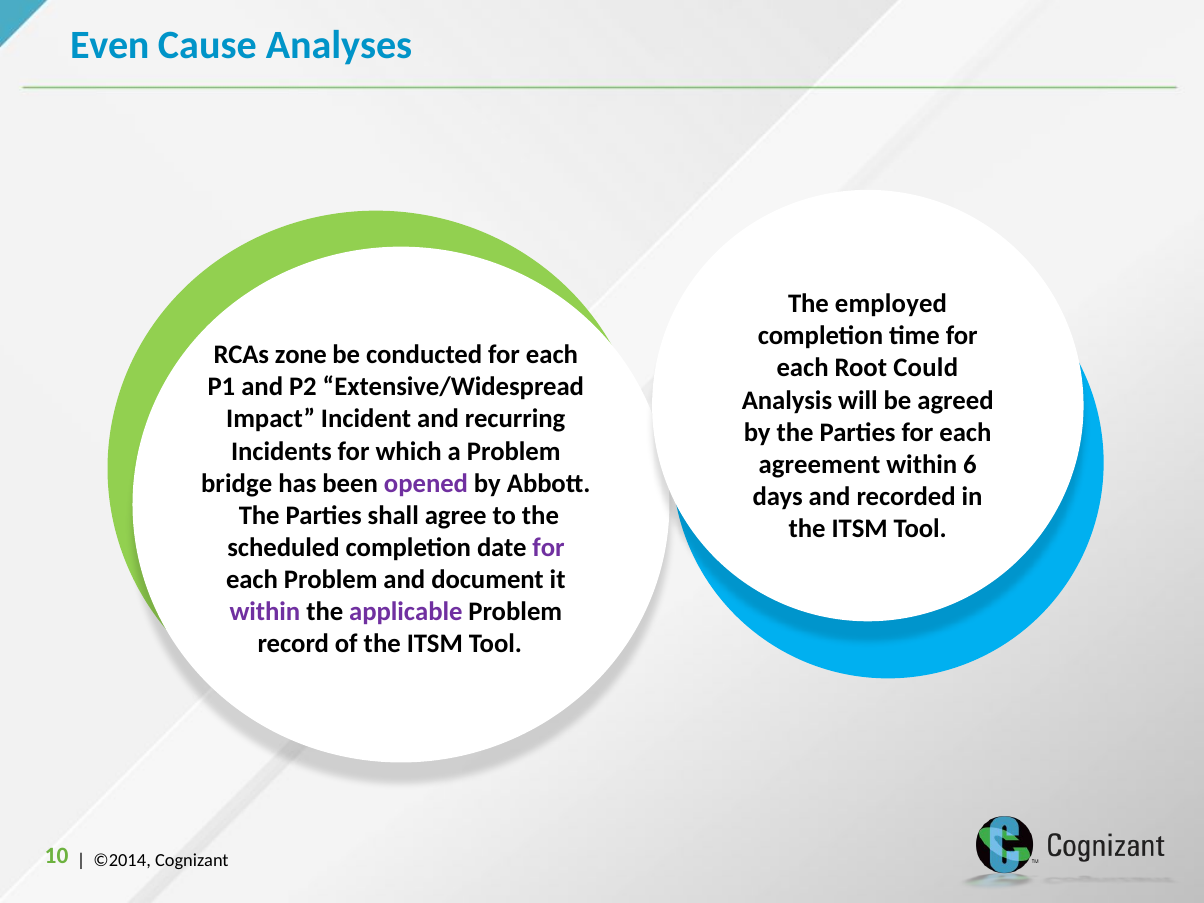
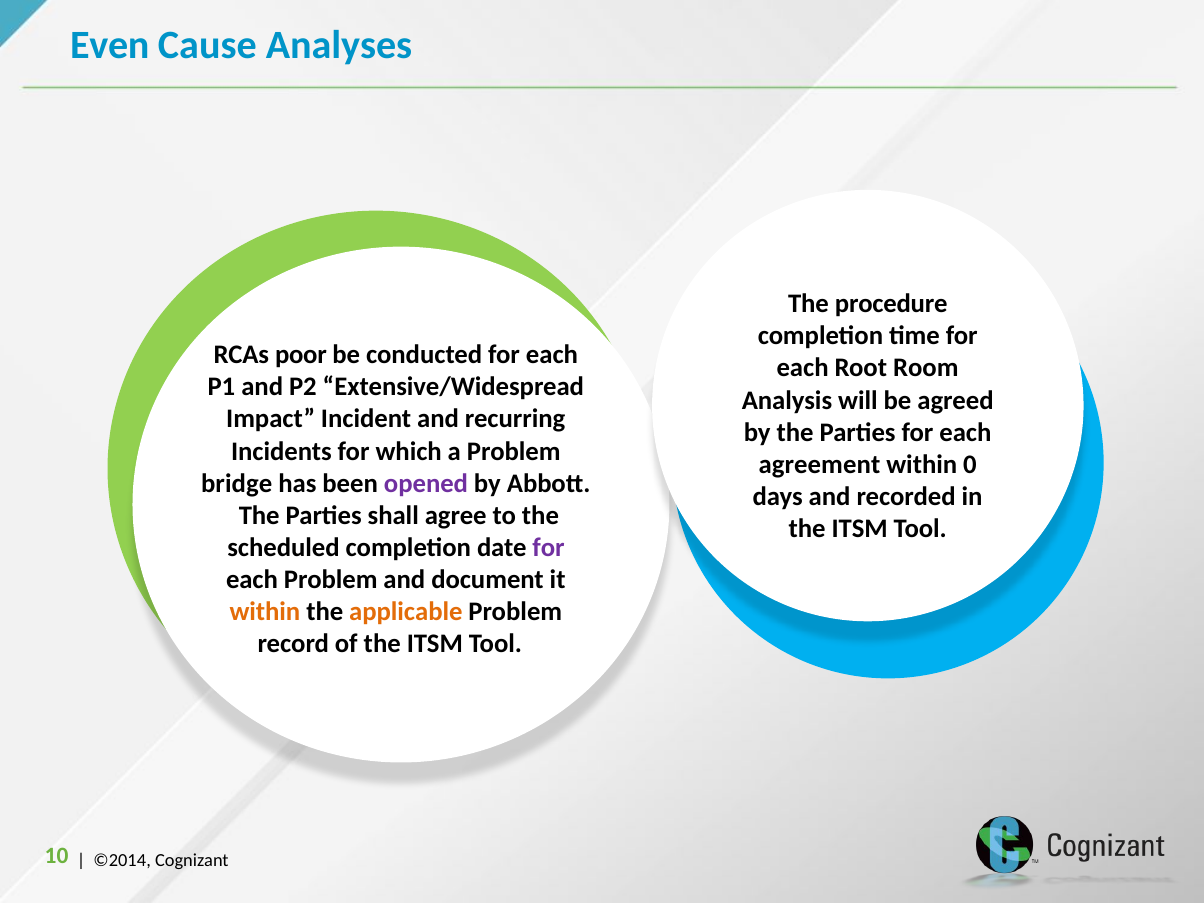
employed: employed -> procedure (891, 304)
zone: zone -> poor (301, 355)
Could: Could -> Room (926, 368)
6: 6 -> 0 (970, 464)
within colour: purple -> orange (265, 612)
applicable colour: purple -> orange (406, 612)
